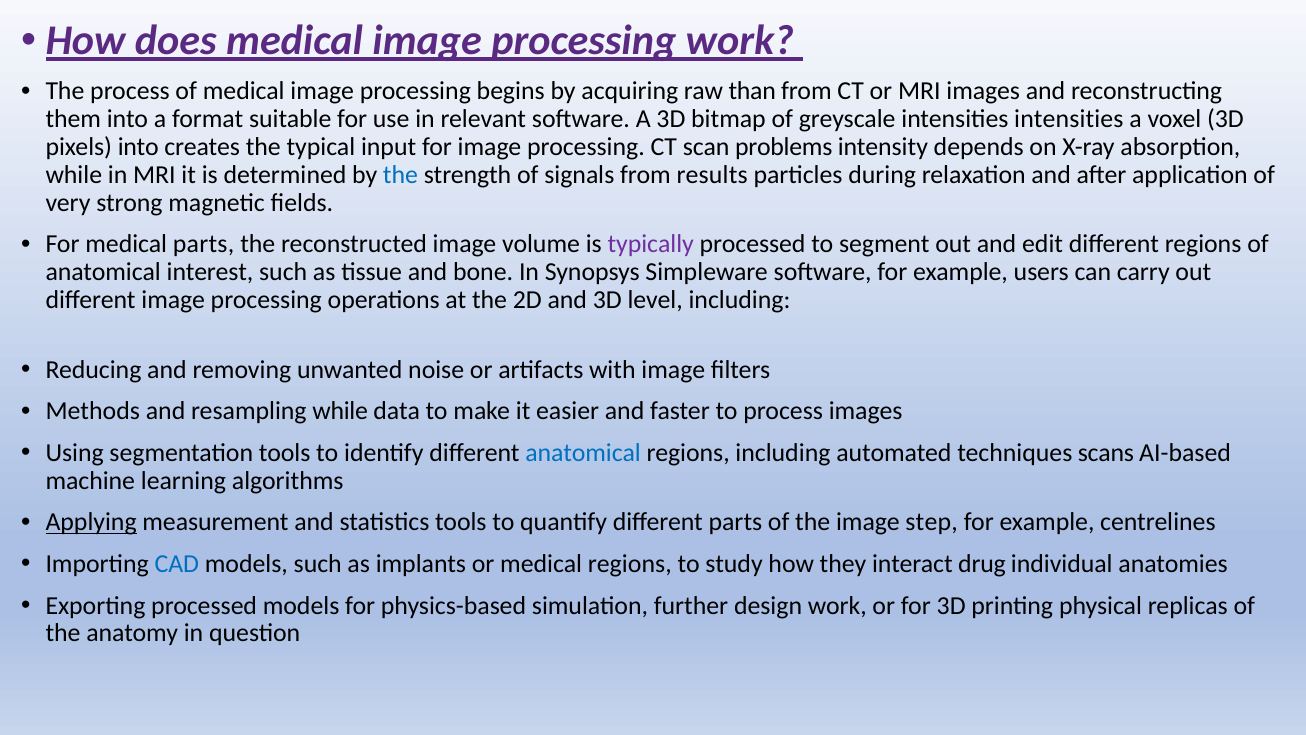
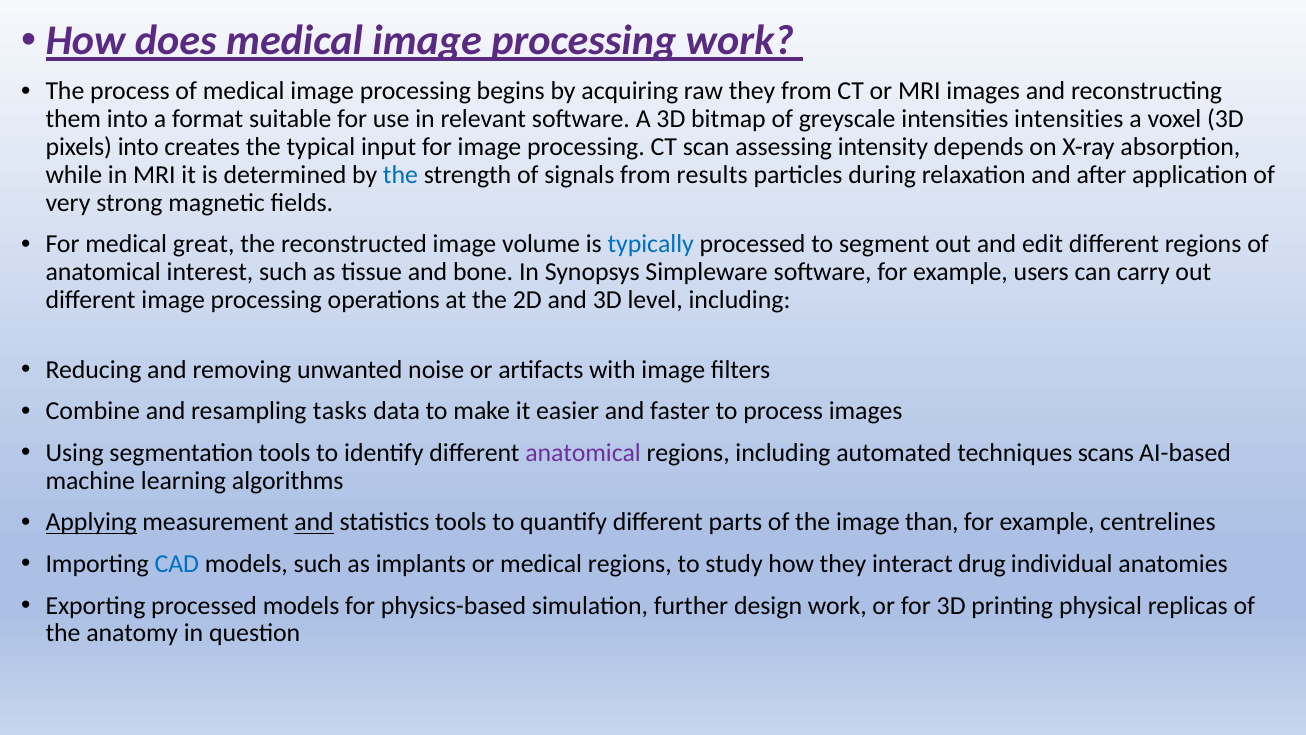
raw than: than -> they (752, 91)
problems: problems -> assessing (784, 147)
medical parts: parts -> great (204, 244)
typically colour: purple -> blue (651, 244)
Methods: Methods -> Combine (93, 411)
resampling while: while -> tasks (340, 411)
anatomical colour: blue -> purple (583, 453)
and underline: none -> present (314, 522)
step: step -> than (932, 522)
